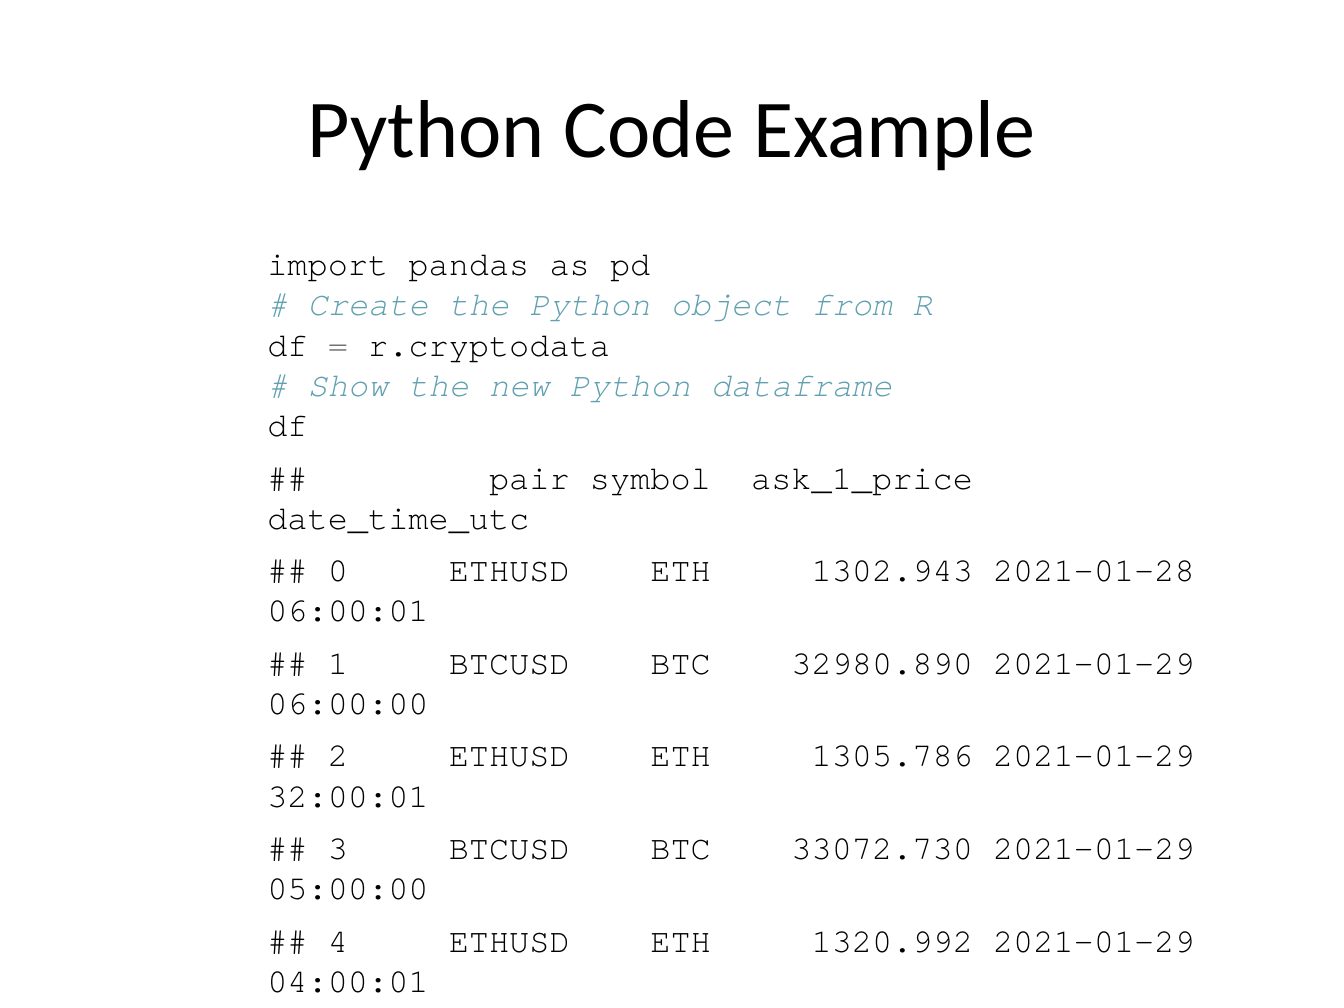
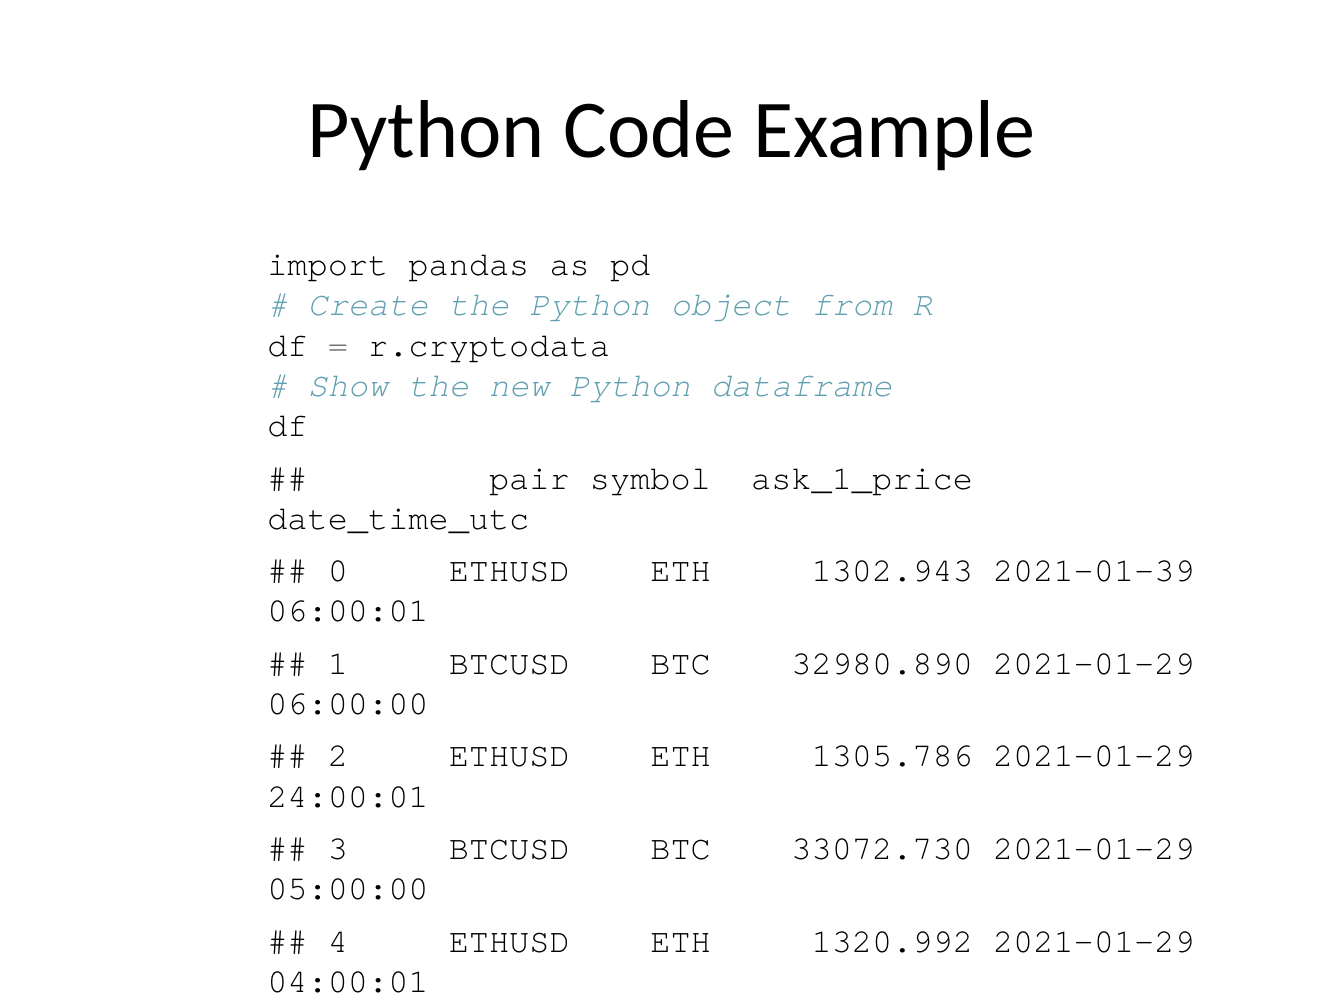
2021-01-28: 2021-01-28 -> 2021-01-39 (1094, 571)
32:00:01: 32:00:01 -> 24:00:01 (348, 796)
